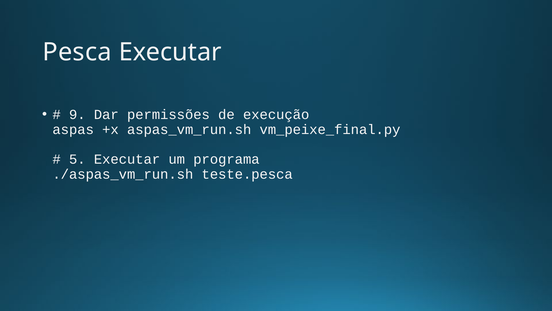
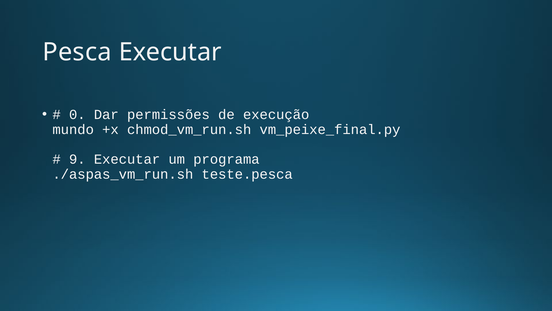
9: 9 -> 0 (77, 114)
aspas: aspas -> mundo (73, 129)
aspas_vm_run.sh: aspas_vm_run.sh -> chmod_vm_run.sh (189, 129)
5: 5 -> 9 (77, 159)
